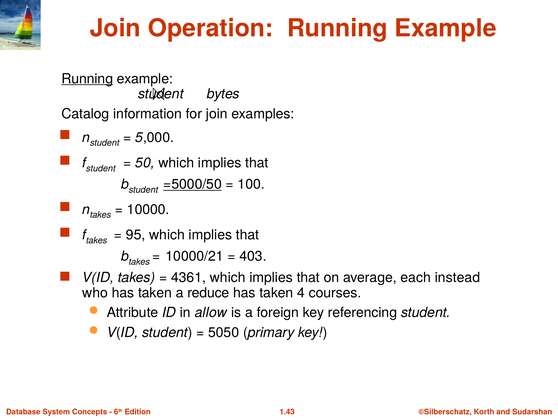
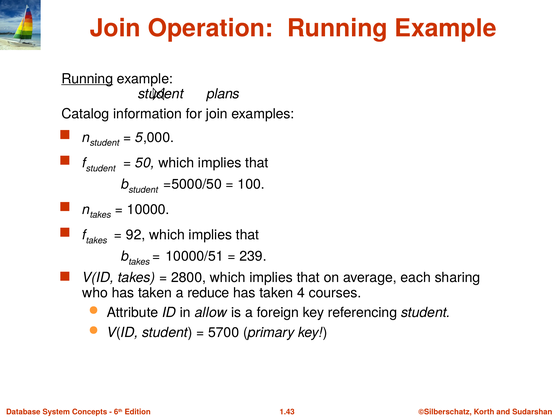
bytes: bytes -> plans (223, 94)
=5000/50 underline: present -> none (193, 184)
95: 95 -> 92 (136, 235)
10000/21: 10000/21 -> 10000/51 (195, 256)
403: 403 -> 239 (253, 256)
4361: 4361 -> 2800 (189, 277)
instead: instead -> sharing (457, 277)
5050: 5050 -> 5700 (224, 332)
